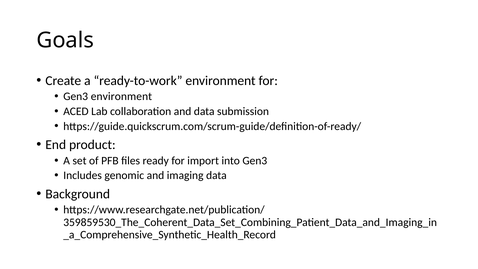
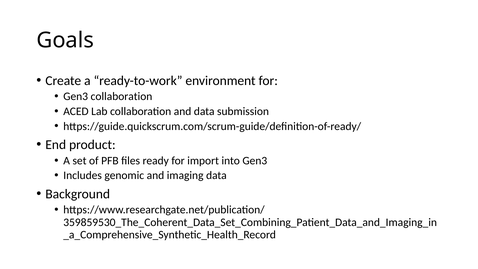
Gen3 environment: environment -> collaboration (121, 97)
